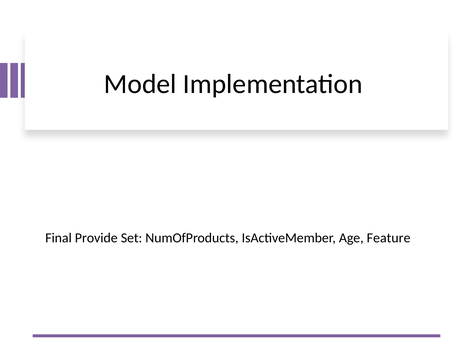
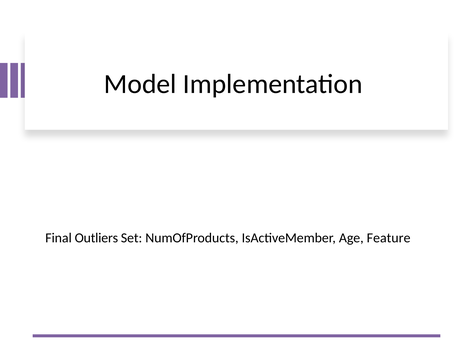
Provide: Provide -> Outliers (96, 238)
